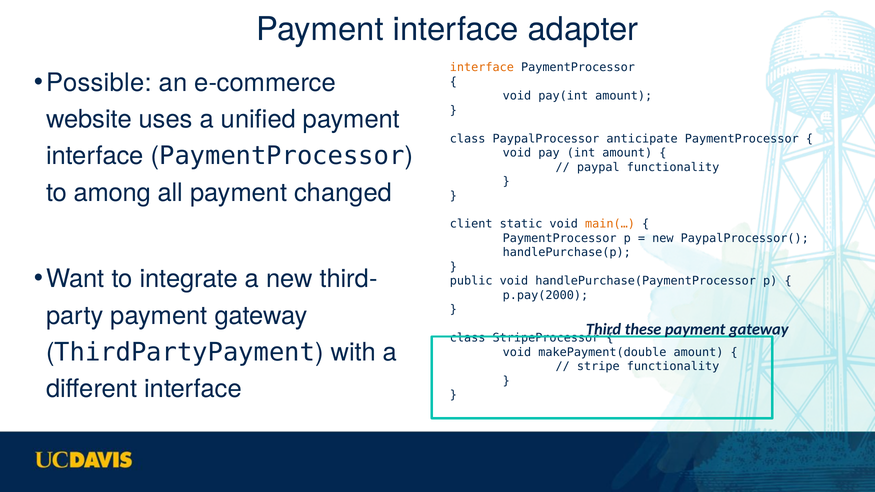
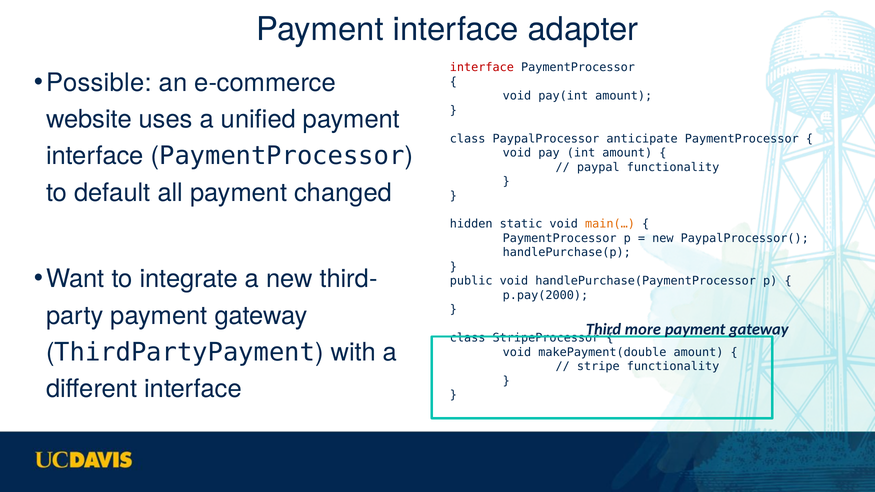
interface colour: orange -> red (482, 68)
among: among -> default (112, 193)
client: client -> hidden (471, 224)
these: these -> more (643, 330)
